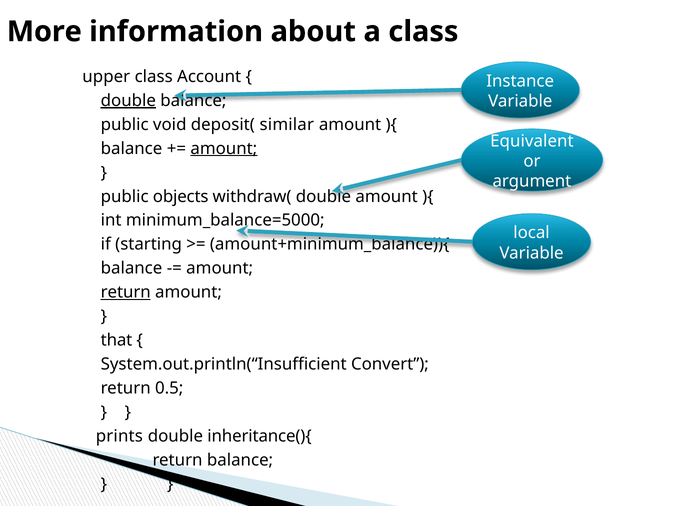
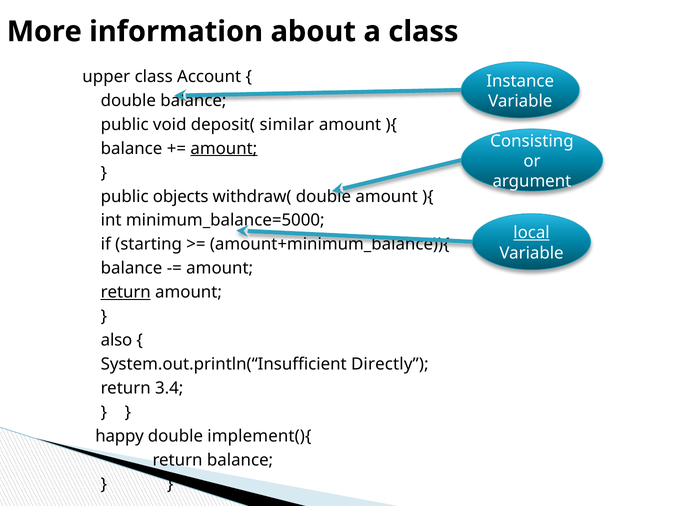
double underline: present -> none (128, 101)
Equivalent: Equivalent -> Consisting (532, 141)
local underline: none -> present (532, 233)
that: that -> also (117, 341)
Convert: Convert -> Directly (390, 365)
0.5: 0.5 -> 3.4 (169, 389)
prints: prints -> happy (120, 437)
inheritance(){: inheritance(){ -> implement(){ (259, 437)
